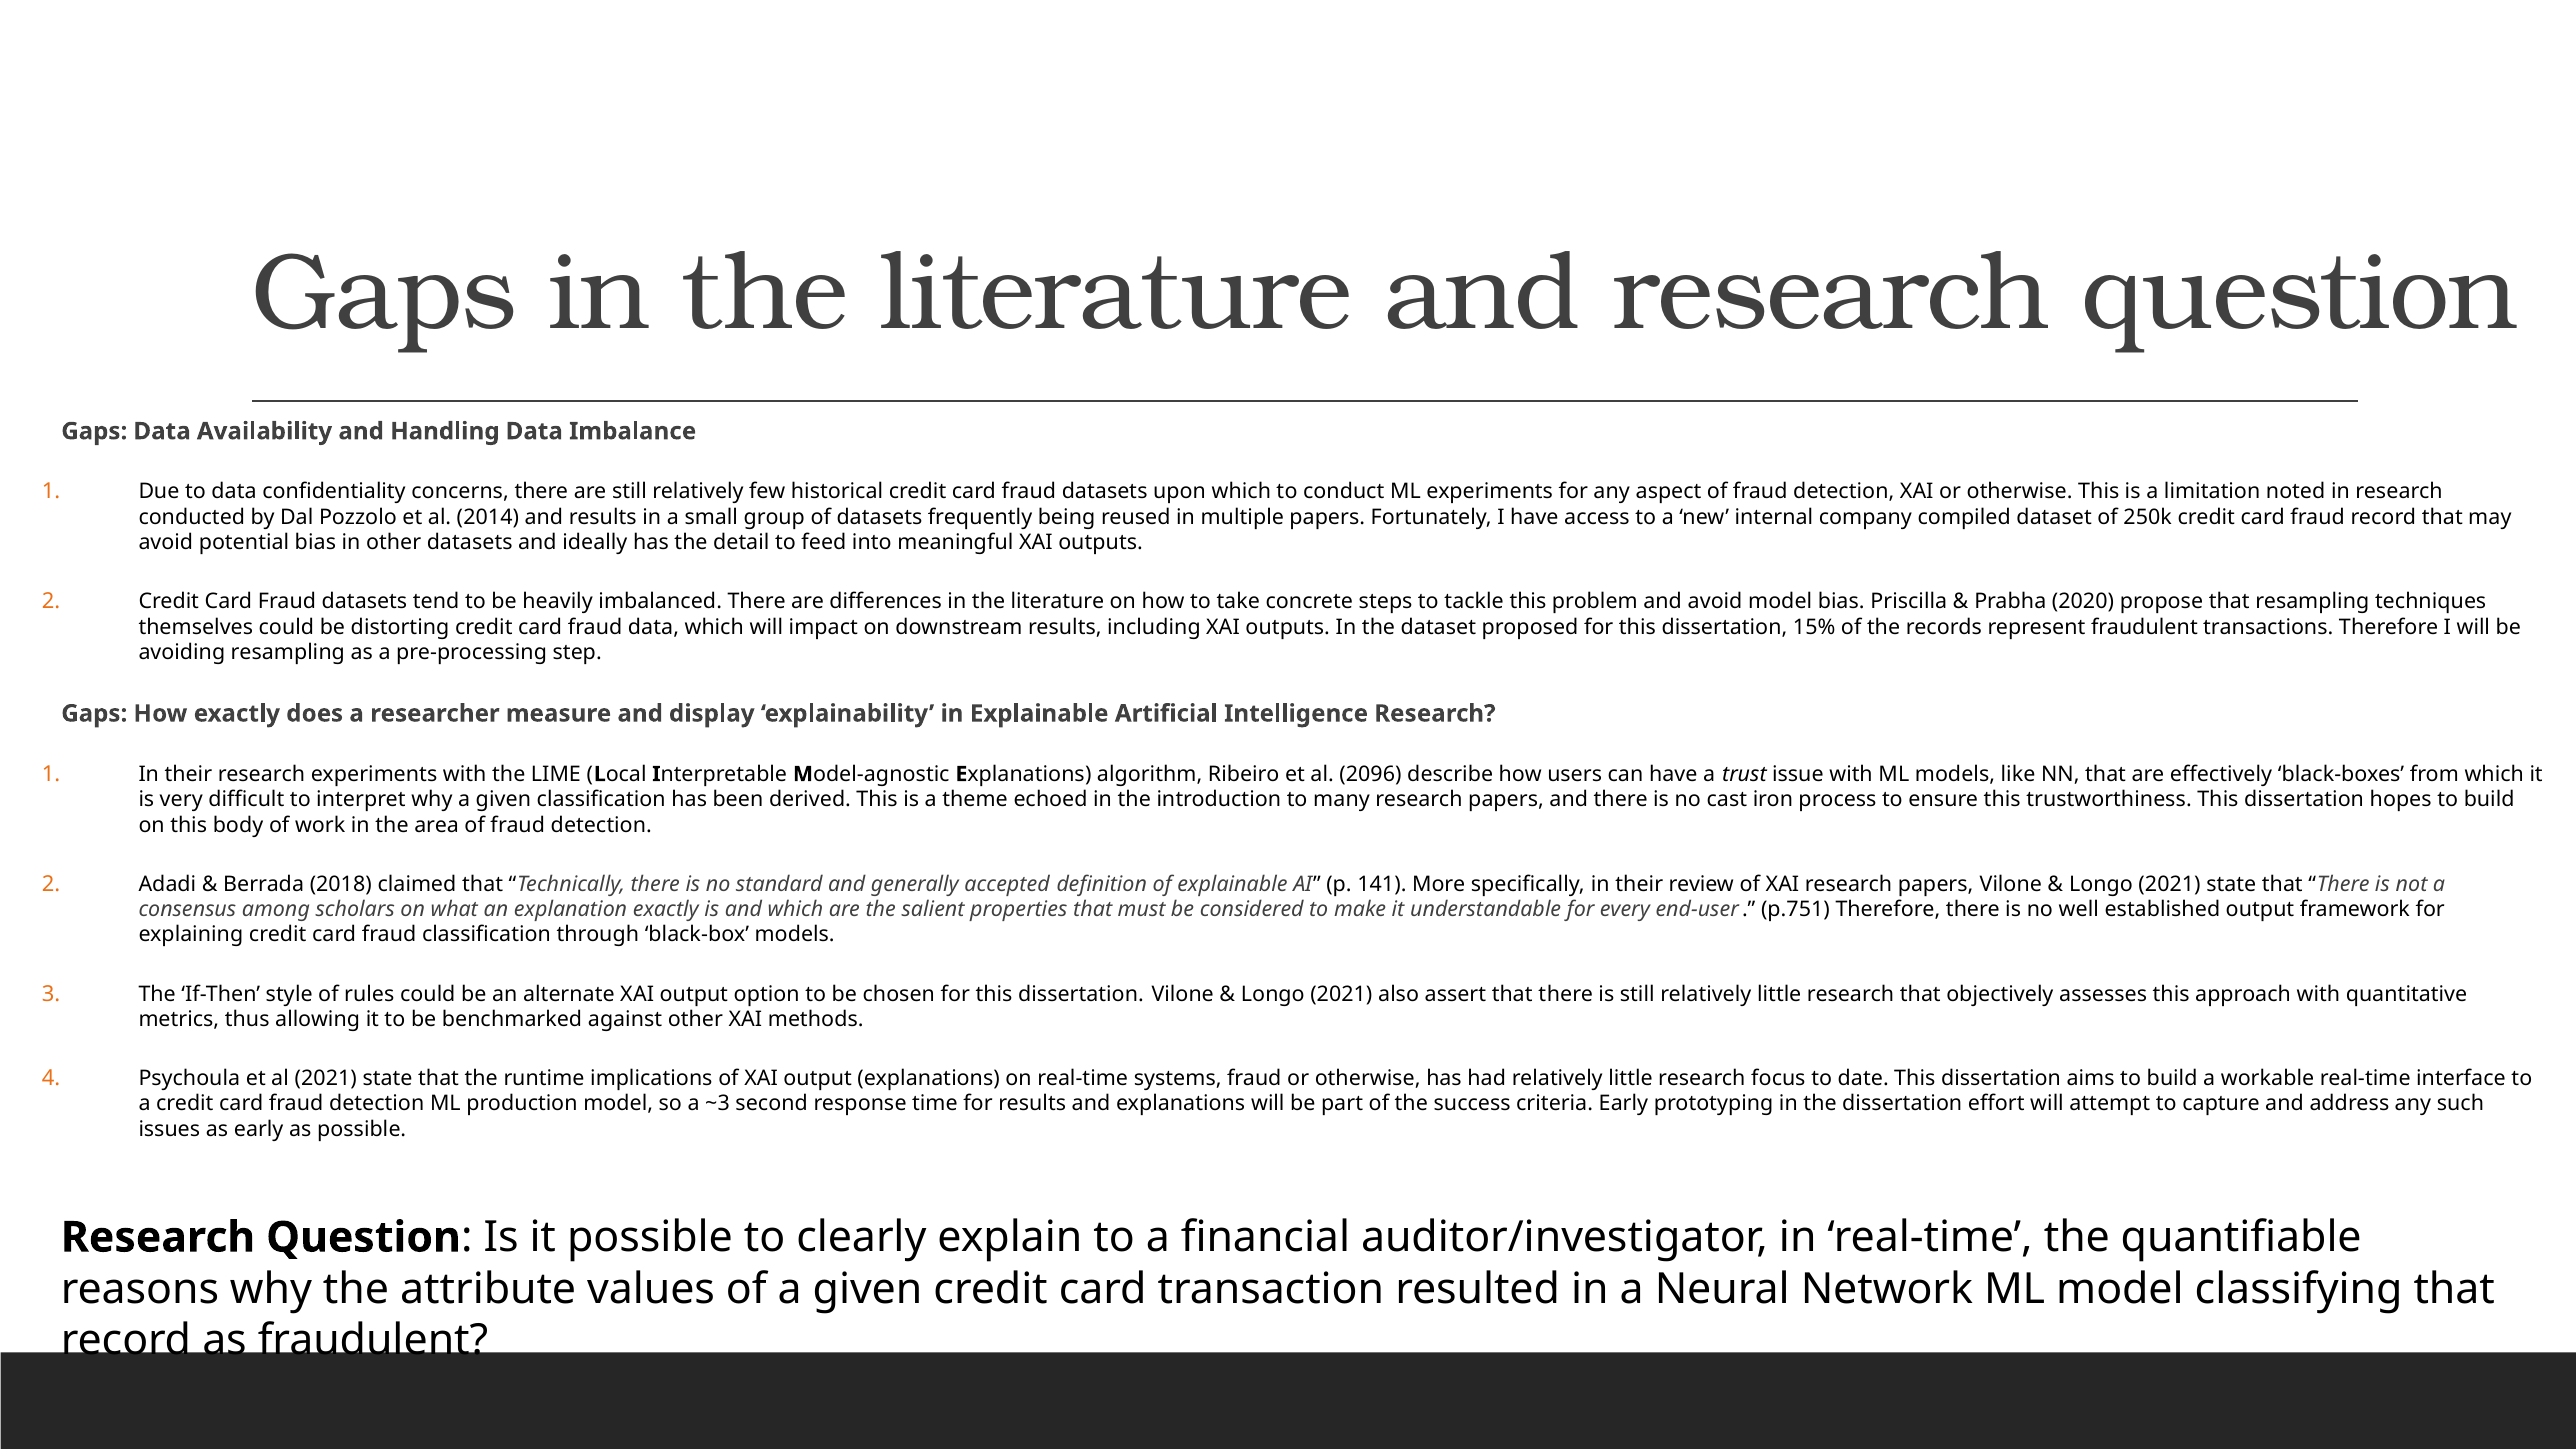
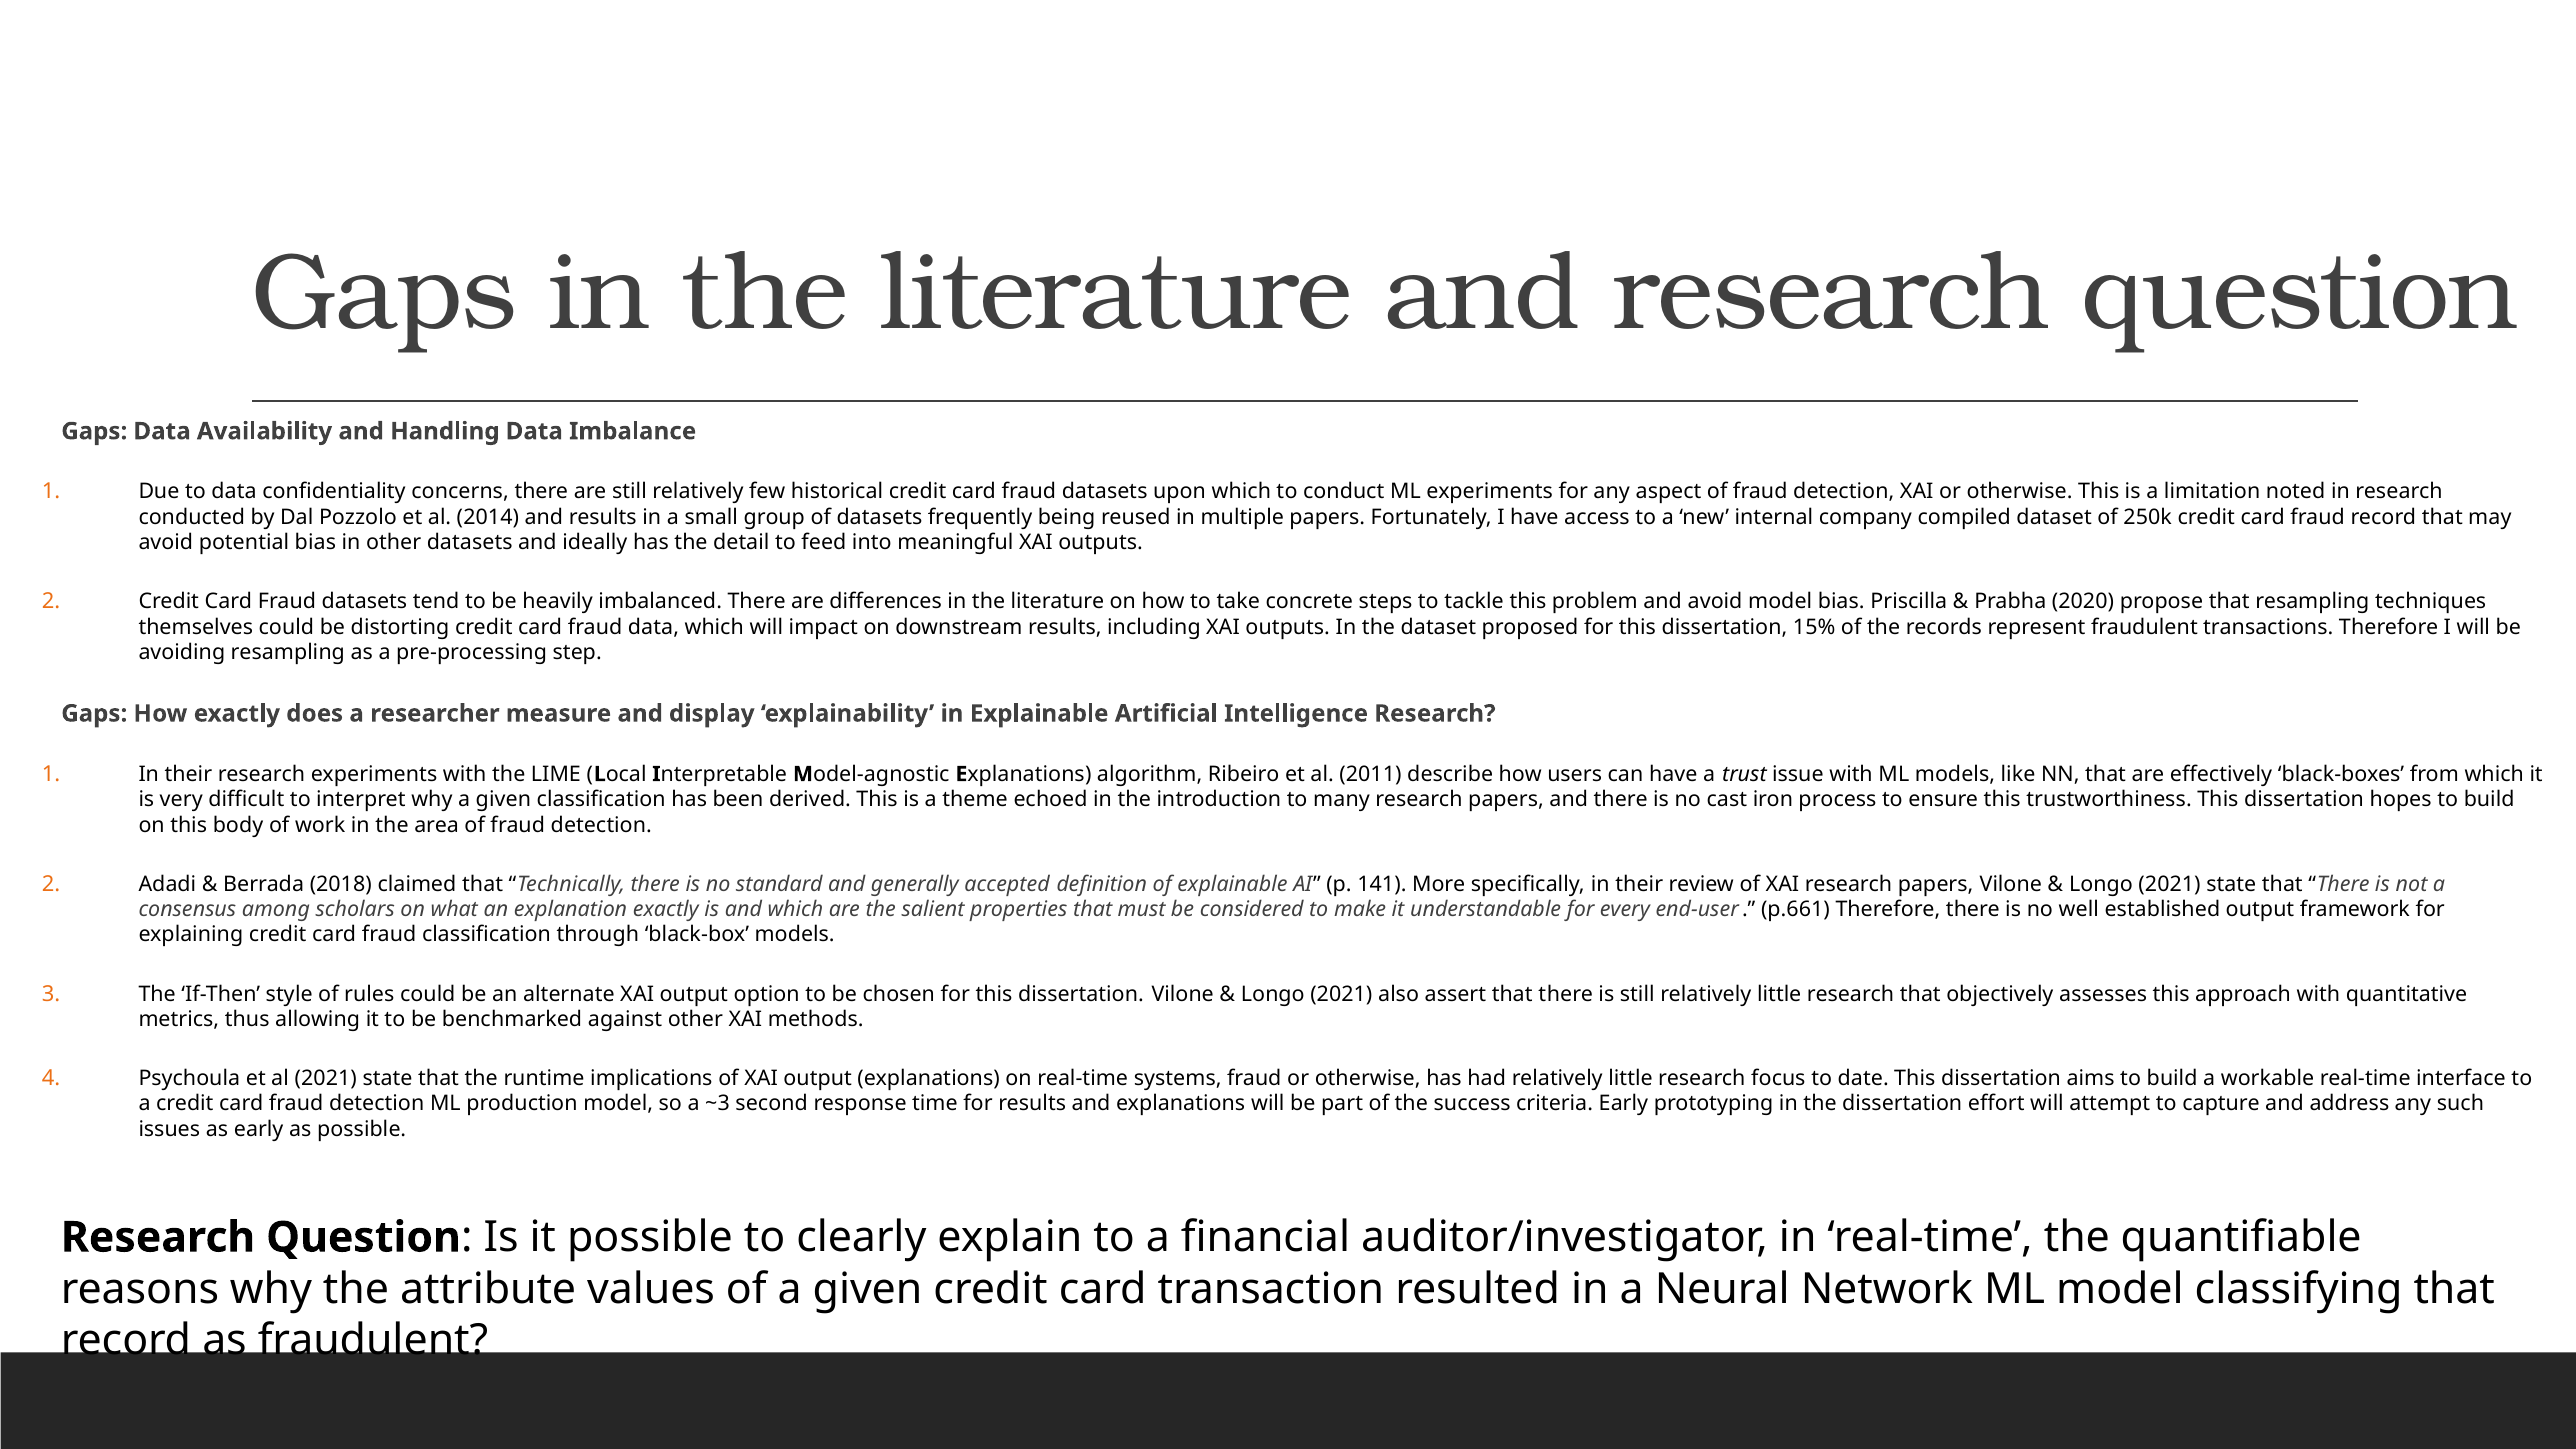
2096: 2096 -> 2011 (1370, 774)
p.751: p.751 -> p.661 (1795, 909)
